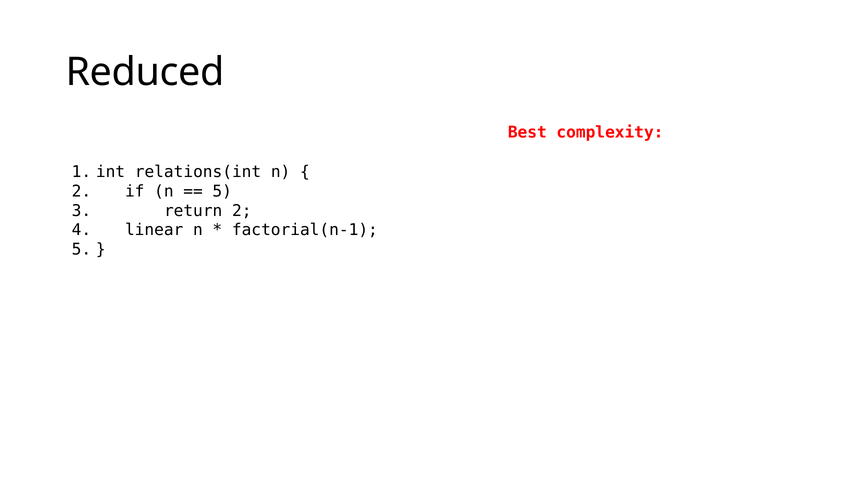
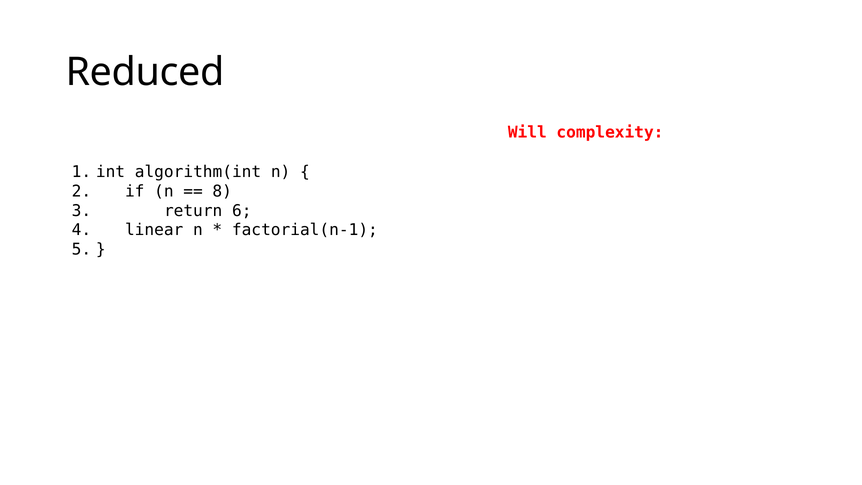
Best: Best -> Will (527, 132)
relations(int: relations(int -> algorithm(int (198, 172)
5: 5 -> 8 (222, 191)
return 2: 2 -> 6 (242, 211)
